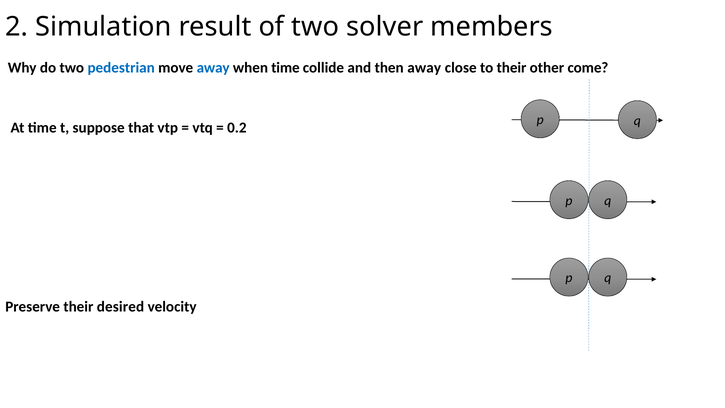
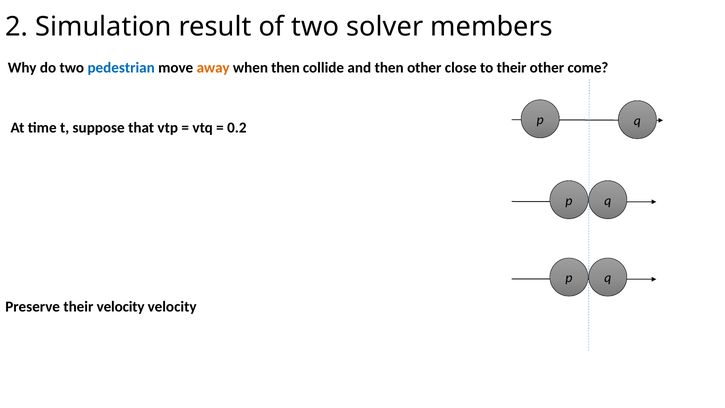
away colour: blue -> orange (213, 68)
when time: time -> then (285, 68)
then away: away -> other (424, 68)
their desired: desired -> velocity (121, 307)
